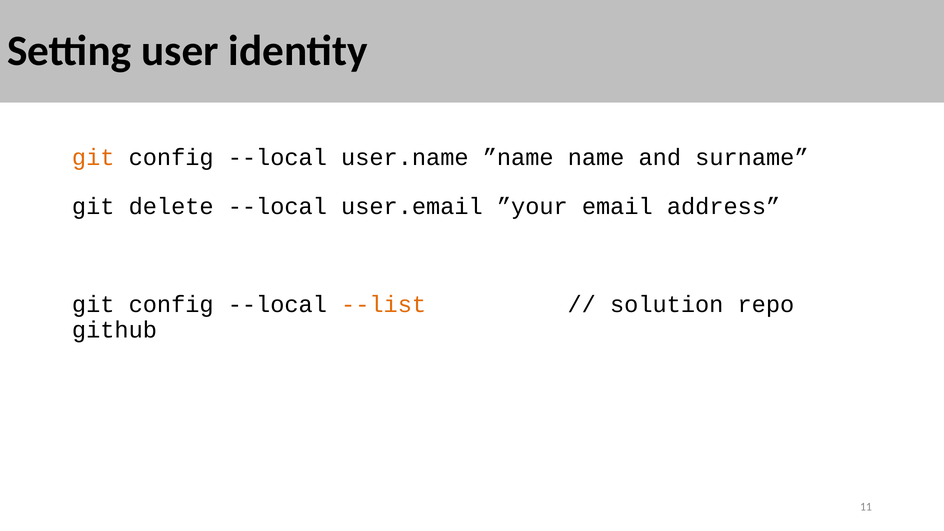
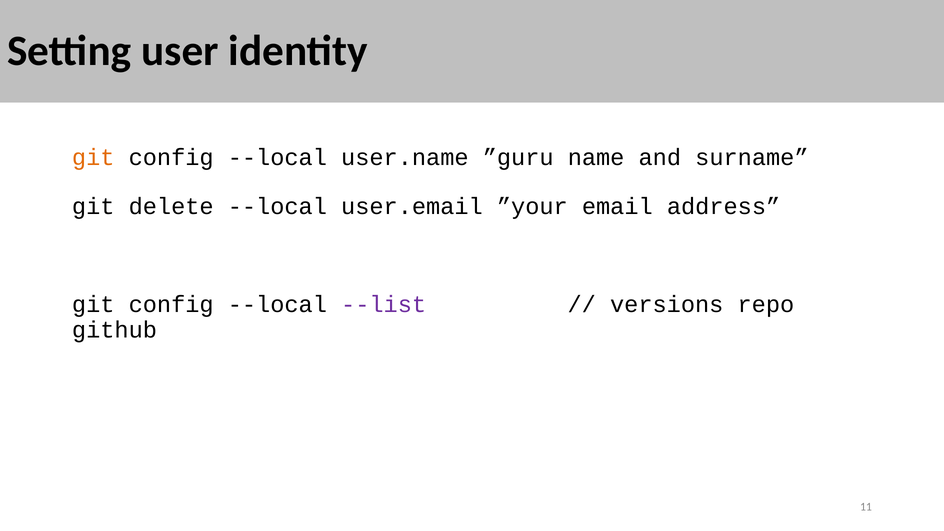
”name: ”name -> ”guru (518, 157)
--list colour: orange -> purple (384, 305)
solution: solution -> versions (667, 305)
